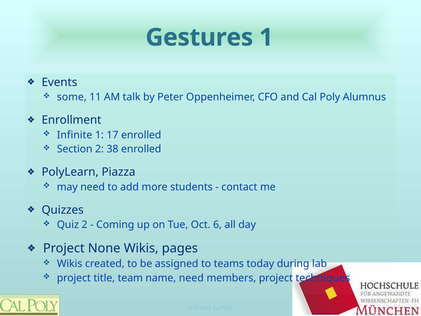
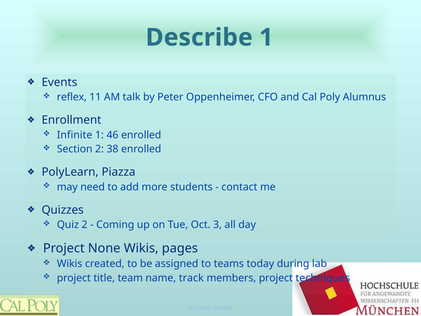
Gestures: Gestures -> Describe (199, 37)
some: some -> reflex (72, 97)
17: 17 -> 46 (112, 135)
6: 6 -> 3 (217, 225)
name need: need -> track (191, 278)
